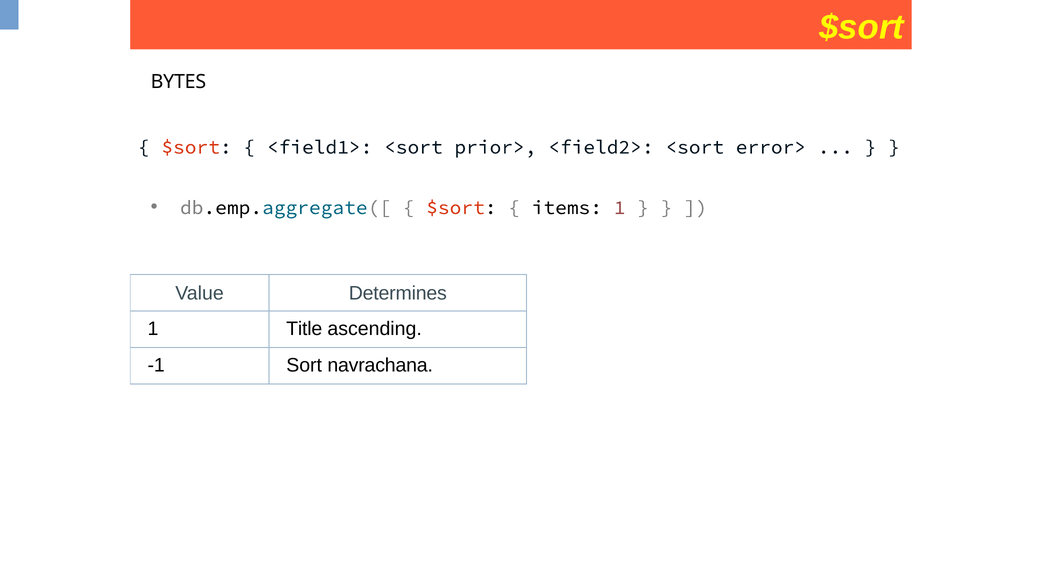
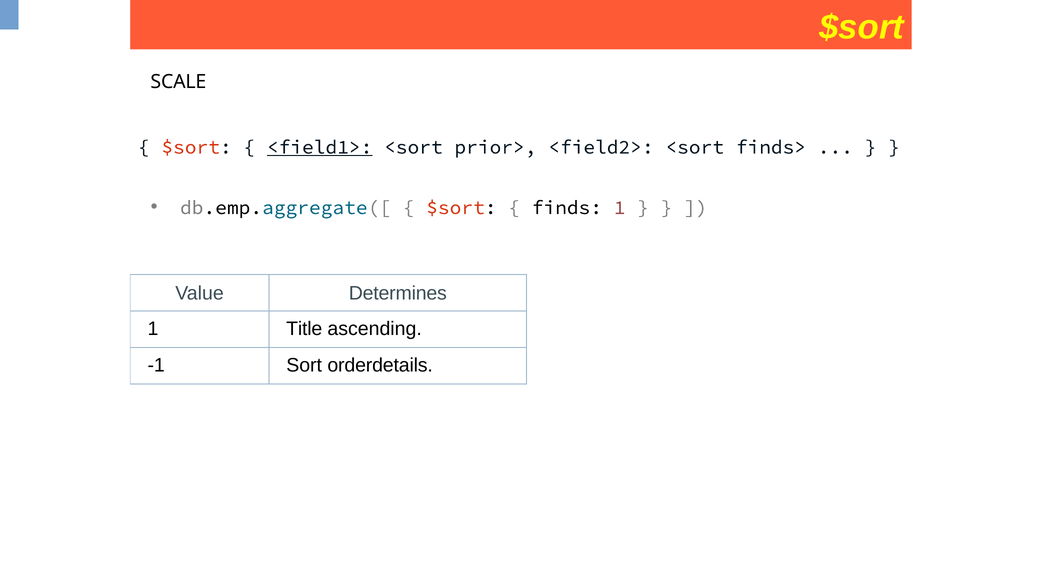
BYTES: BYTES -> SCALE (178, 82)
<field1> underline: none -> present (320, 147)
error>: error> -> finds> (771, 147)
items: items -> finds (567, 208)
navrachana: navrachana -> orderdetails (380, 365)
